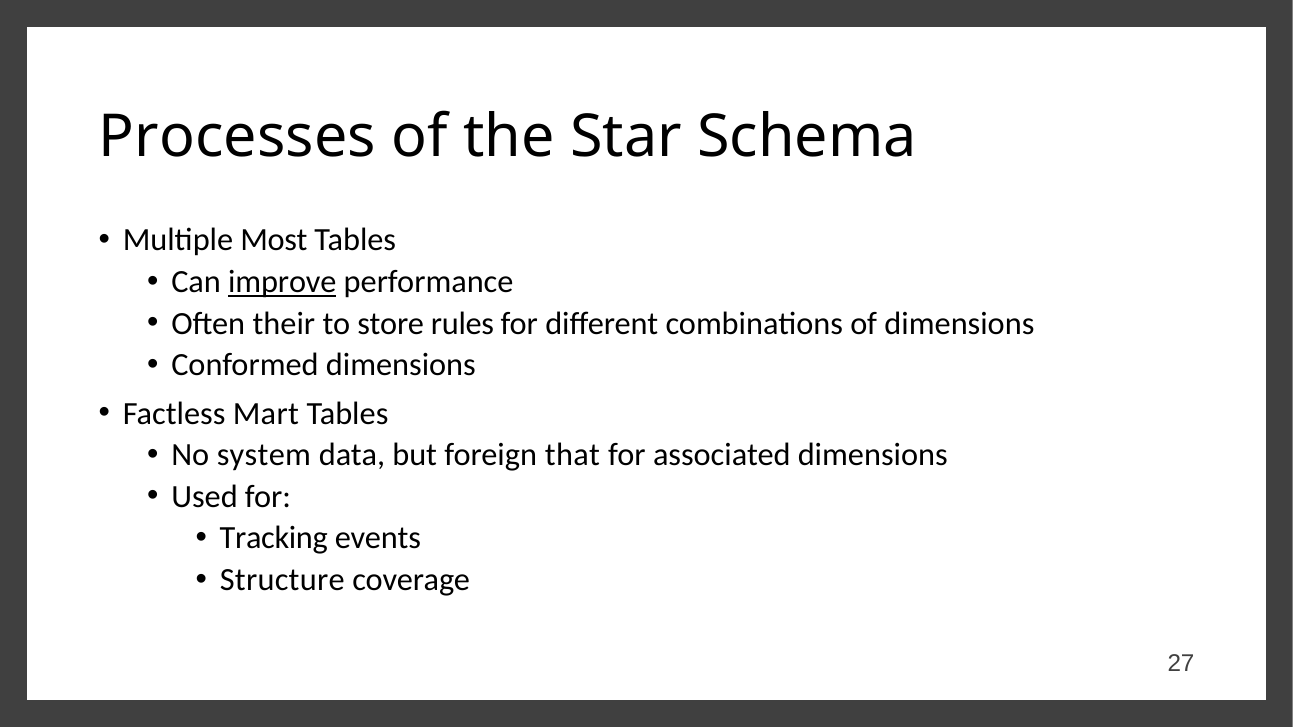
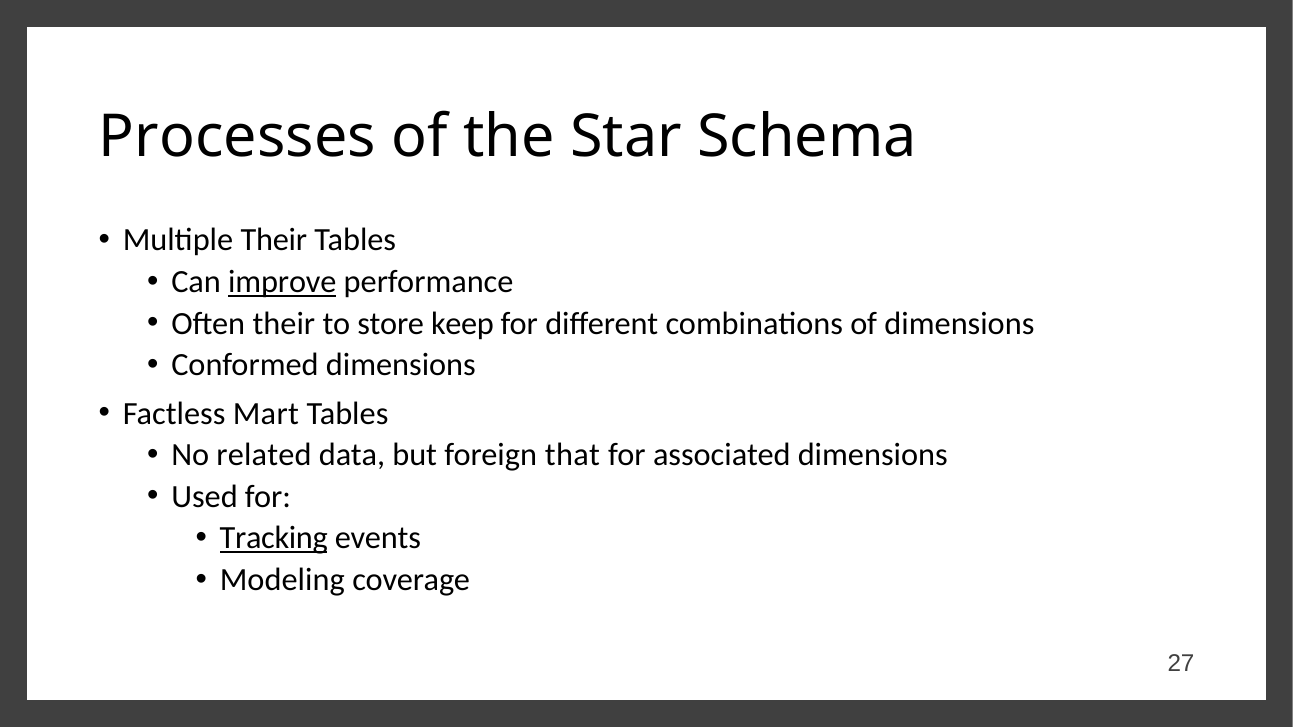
Multiple Most: Most -> Their (274, 240)
rules: rules -> keep (462, 324)
system: system -> related (264, 455)
Tracking underline: none -> present (274, 538)
Structure: Structure -> Modeling (282, 580)
